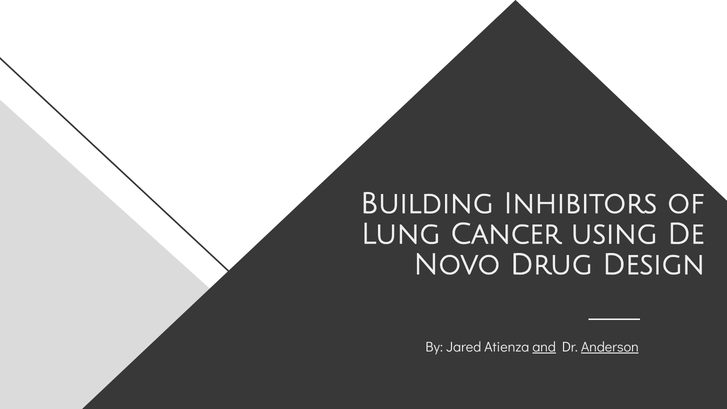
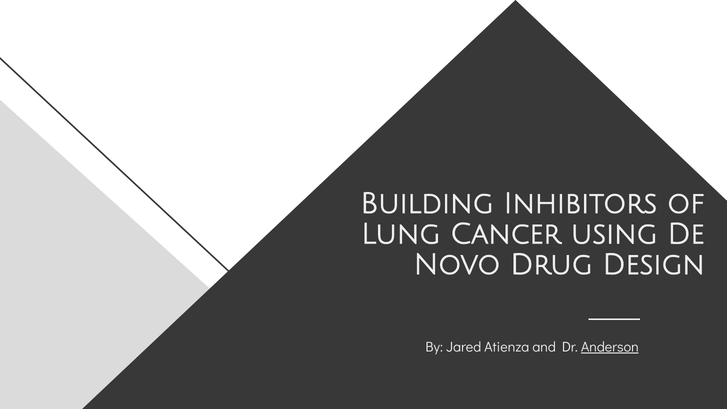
and underline: present -> none (544, 347)
